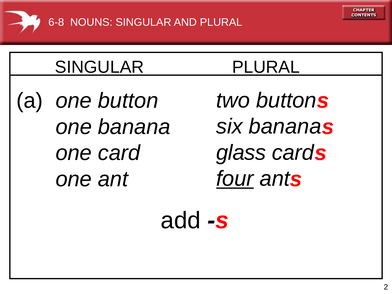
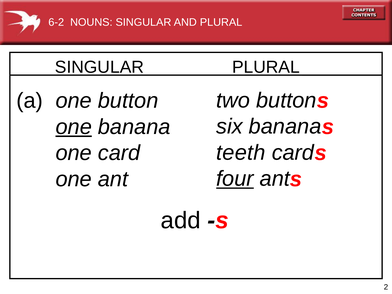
6-8: 6-8 -> 6-2 (56, 22)
one underline: none -> present (74, 127)
glass: glass -> teeth (241, 153)
